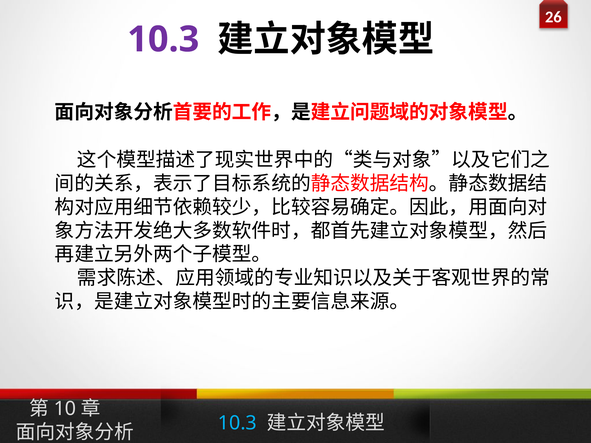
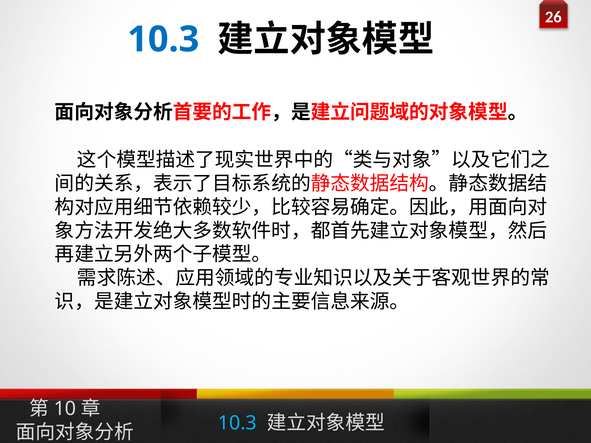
10.3 colour: purple -> blue (163, 39)
